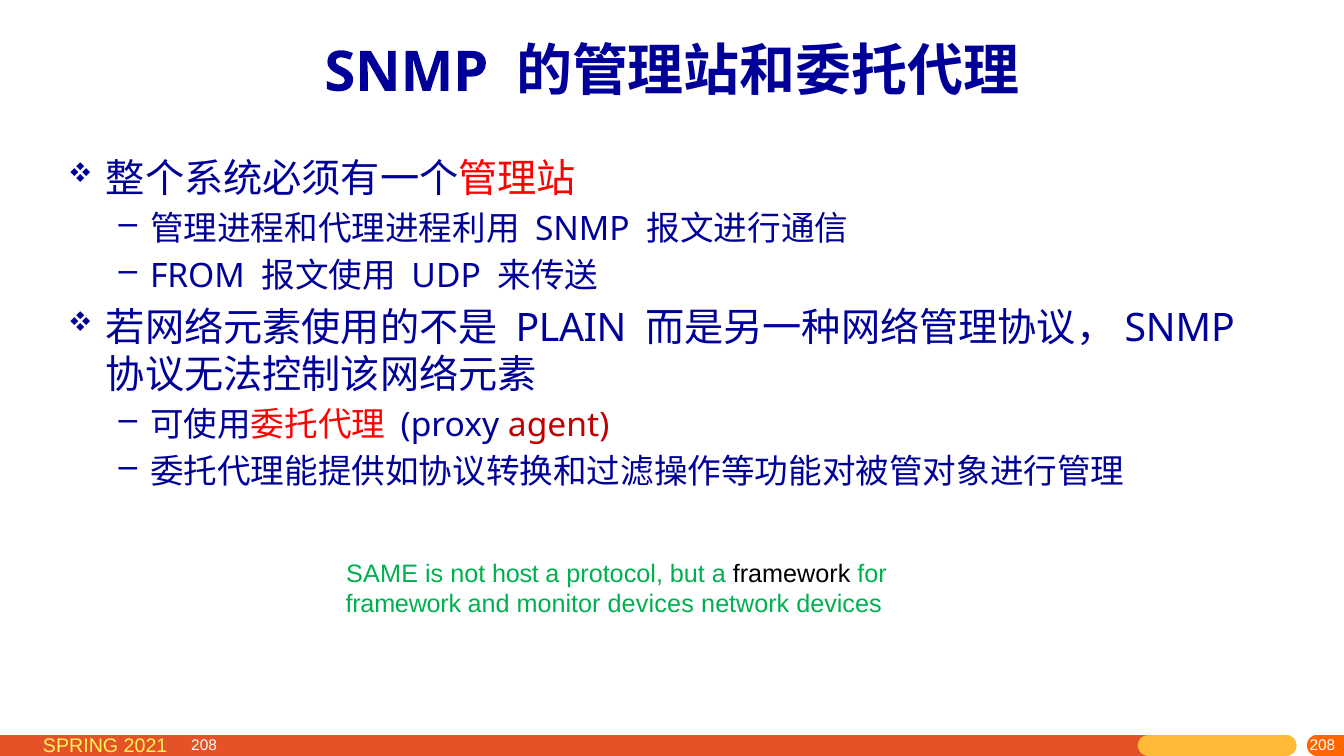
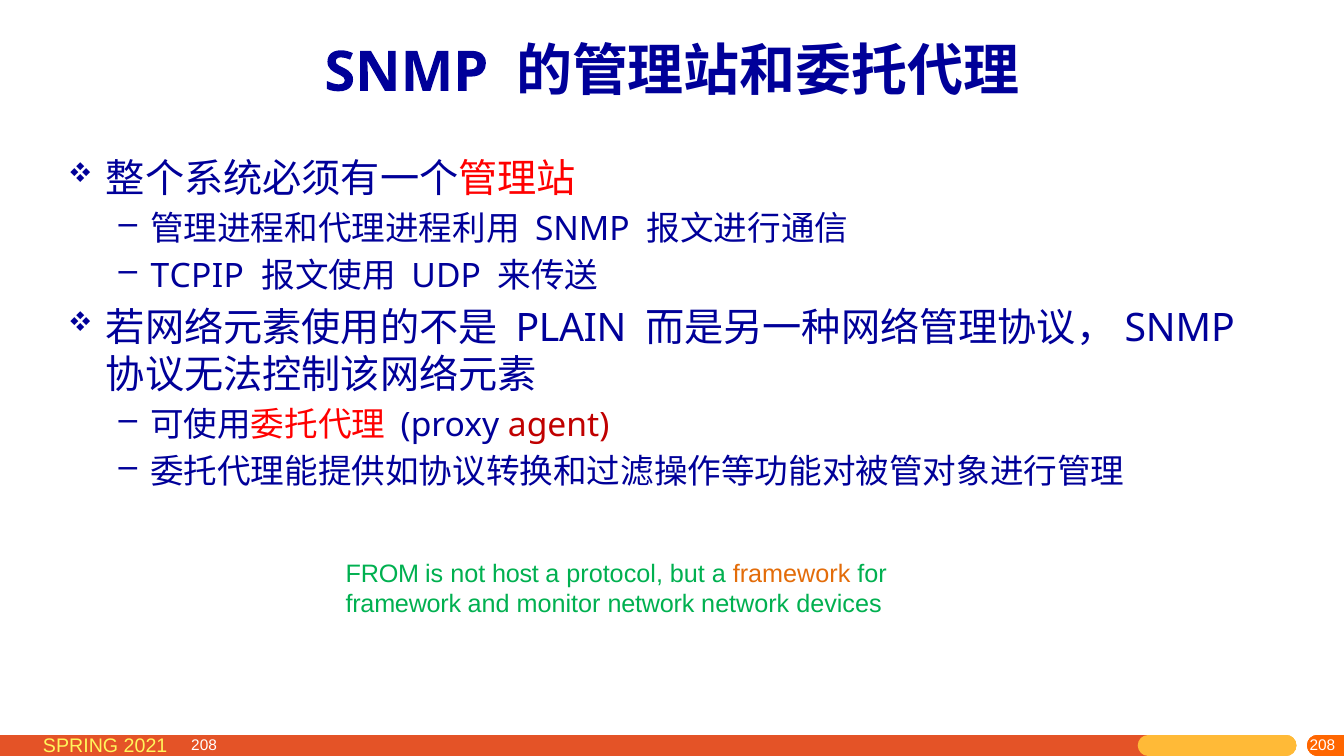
FROM: FROM -> TCPIP (197, 276)
SAME: SAME -> FROM (382, 574)
framework colour: black -> orange (792, 574)
monitor devices: devices -> network (651, 605)
